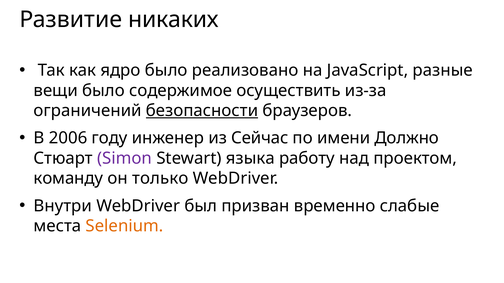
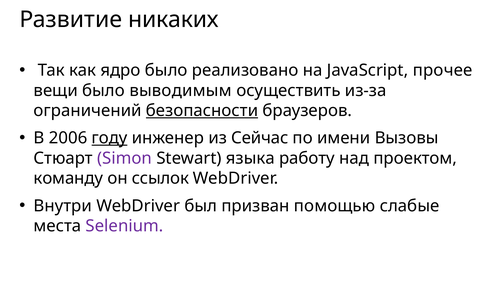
разные: разные -> прочее (443, 71)
содержимое: содержимое -> выводимым (181, 91)
году underline: none -> present (110, 138)
Должно: Должно -> Вызовы (407, 138)
только: только -> ссылок (160, 179)
временно: временно -> помощью (335, 206)
Selenium colour: orange -> purple (124, 226)
